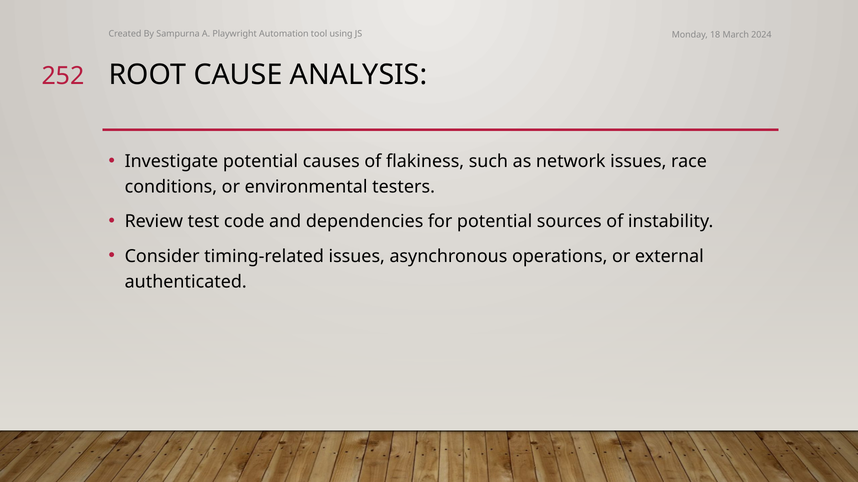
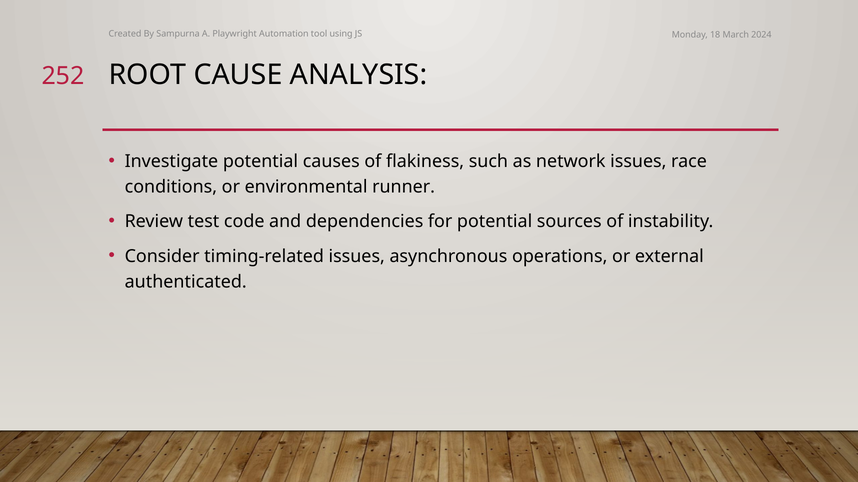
testers: testers -> runner (404, 187)
